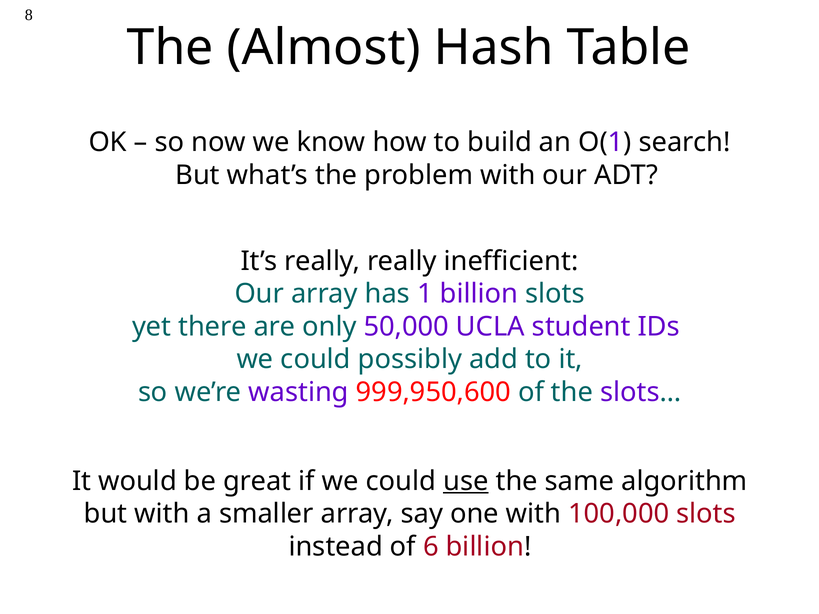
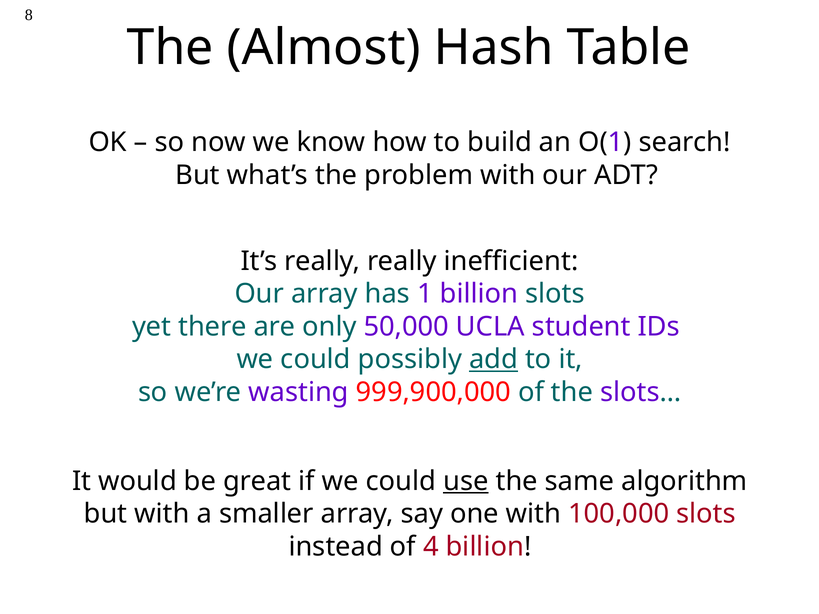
add underline: none -> present (494, 360)
999,950,600: 999,950,600 -> 999,900,000 (433, 392)
6: 6 -> 4 (431, 547)
